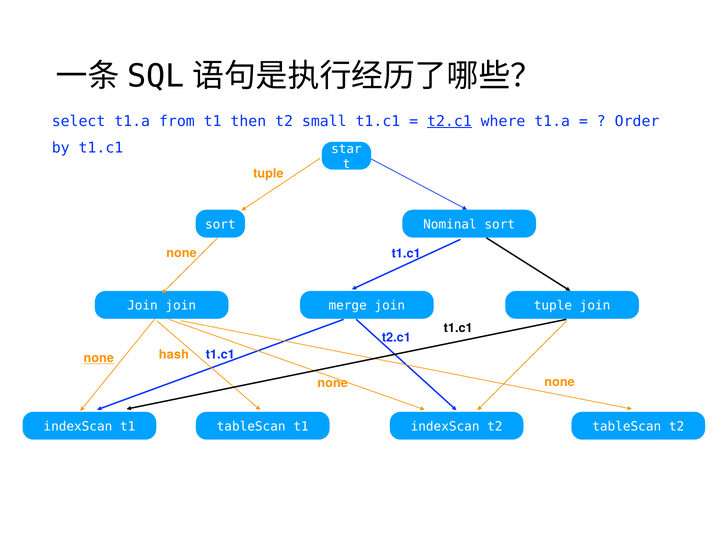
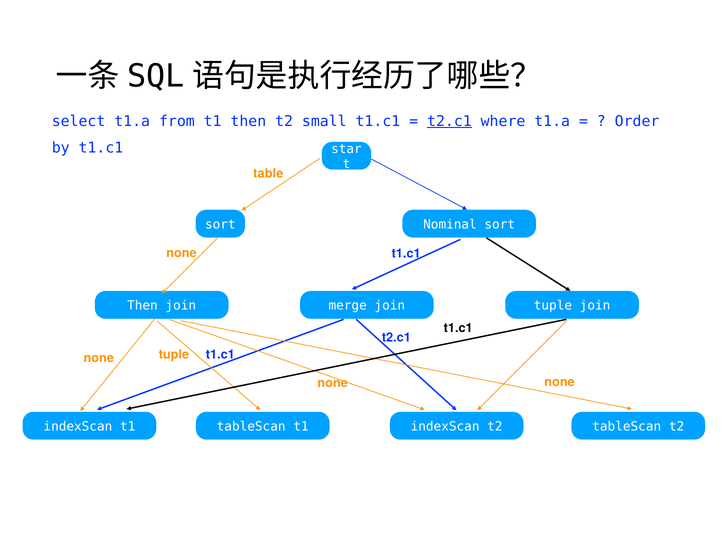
tuple: tuple -> table (268, 174)
Join: Join -> Then (142, 306)
hash: hash -> tuple (174, 355)
none underline: present -> none (99, 358)
